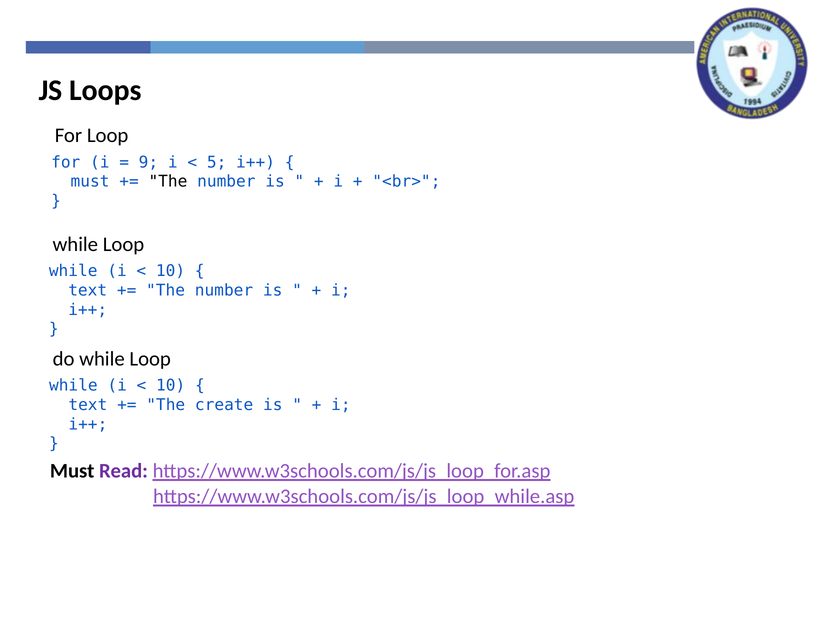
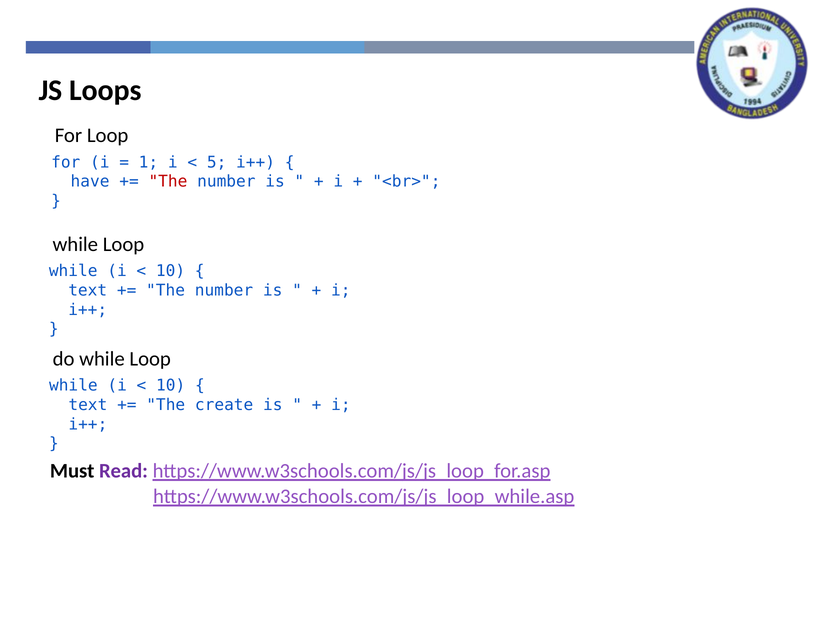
9: 9 -> 1 (148, 162)
must: must -> have (90, 182)
The colour: black -> red (168, 182)
